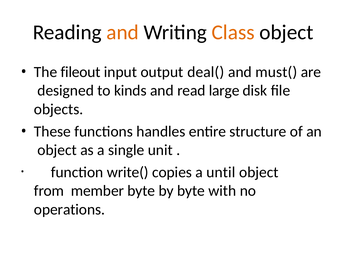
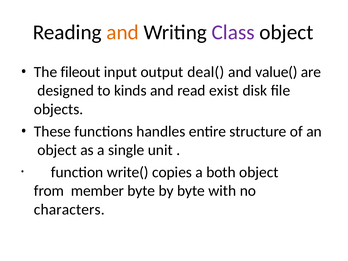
Class colour: orange -> purple (233, 32)
must(: must( -> value( (276, 72)
large: large -> exist (224, 91)
until: until -> both (221, 172)
operations: operations -> characters (69, 209)
